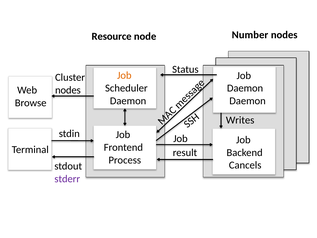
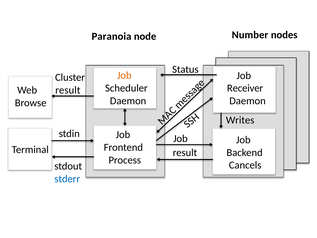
Resource: Resource -> Paranoia (112, 36)
Daemon: Daemon -> Receiver (245, 88)
nodes: nodes -> result (68, 90)
stderr colour: purple -> blue (67, 179)
